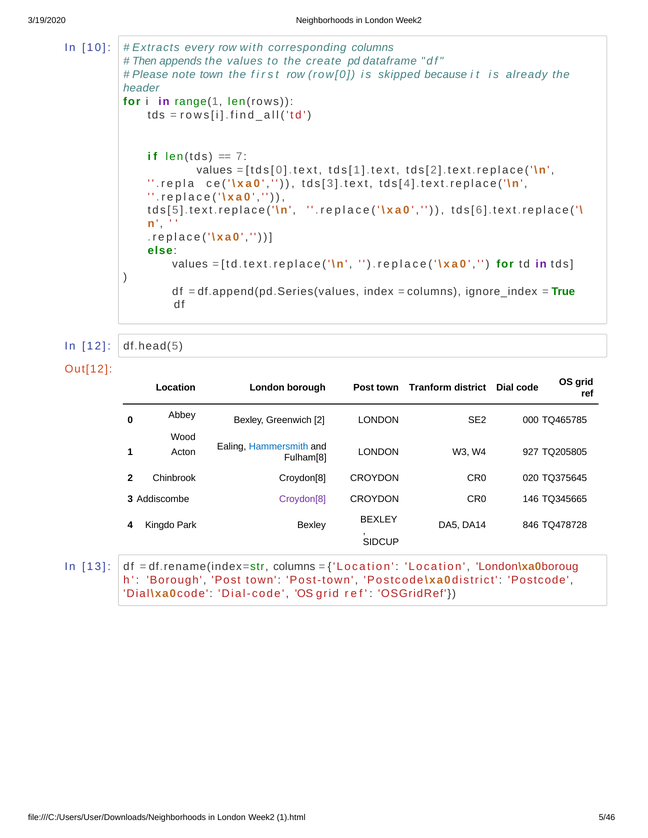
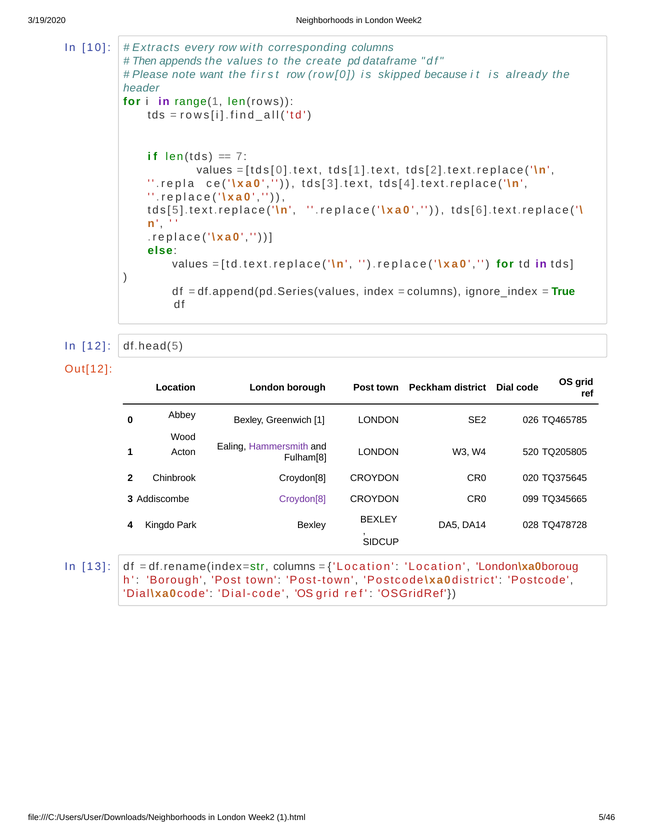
note town: town -> want (211, 75)
Tranform: Tranform -> Peckham (430, 388)
Greenwich 2: 2 -> 1 (319, 421)
000: 000 -> 026 (531, 421)
Hammersmith colour: blue -> purple (279, 447)
927: 927 -> 520 (531, 452)
146: 146 -> 099 (531, 499)
846: 846 -> 028 (531, 525)
